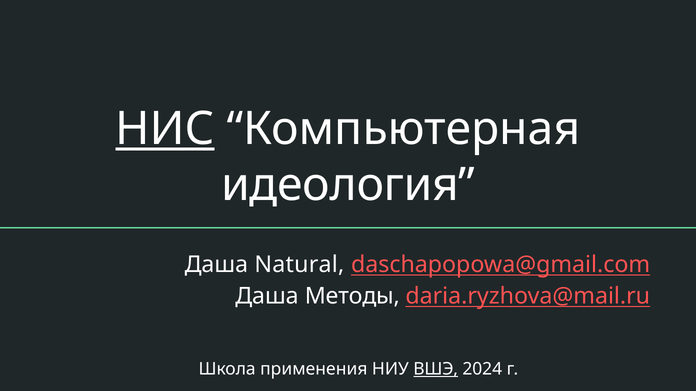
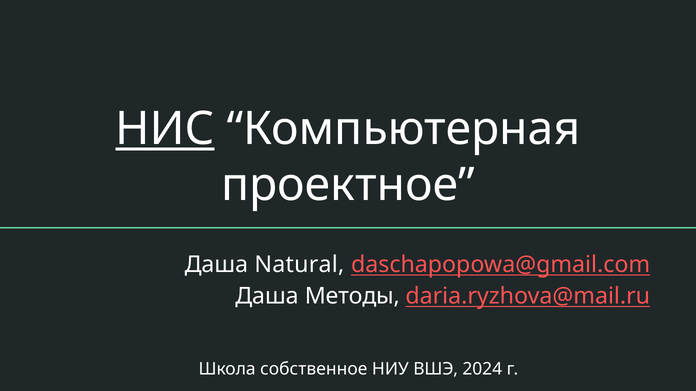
идеология: идеология -> проектное (348, 185)
применения: применения -> собственное (314, 369)
ВШЭ underline: present -> none (436, 369)
